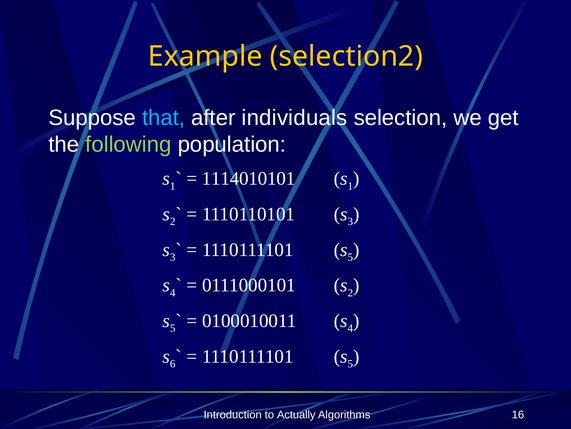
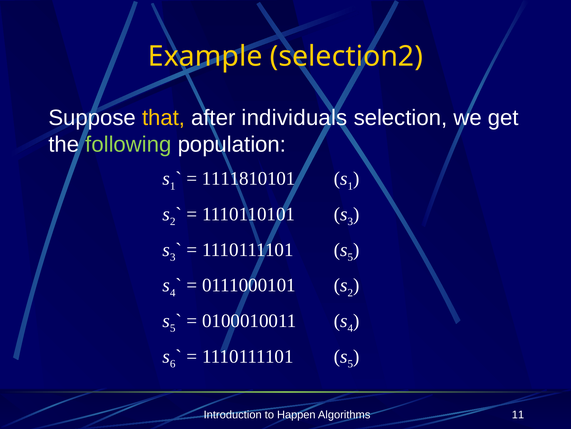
that colour: light blue -> yellow (164, 118)
1114010101: 1114010101 -> 1111810101 (249, 178)
Actually: Actually -> Happen (296, 414)
16: 16 -> 11 (518, 414)
